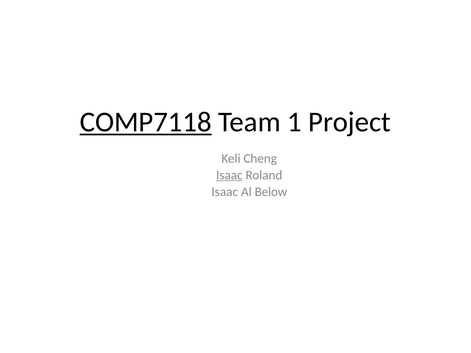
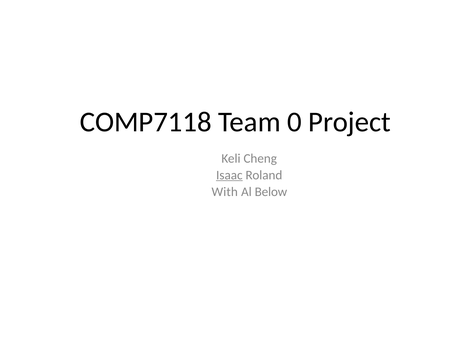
COMP7118 underline: present -> none (146, 122)
1: 1 -> 0 (294, 122)
Isaac: Isaac -> With (225, 192)
